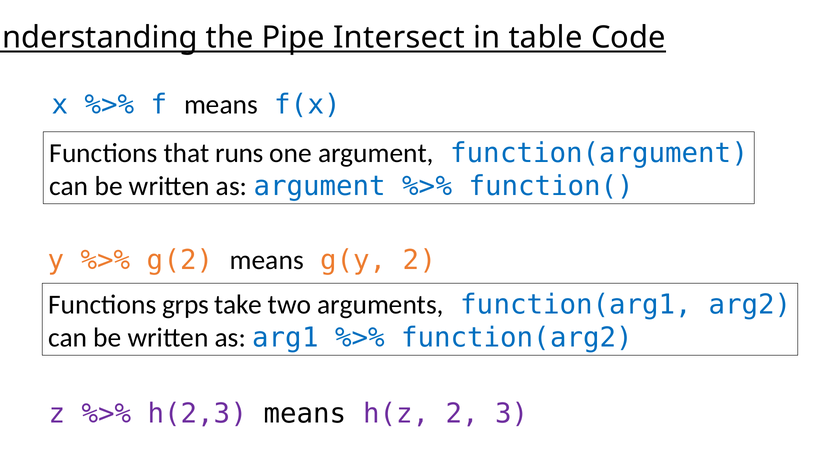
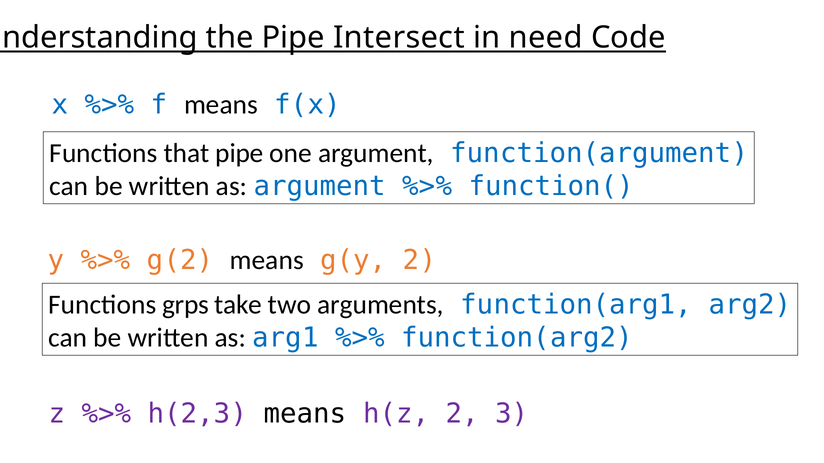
table: table -> need (546, 38)
that runs: runs -> pipe (239, 154)
